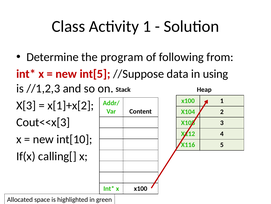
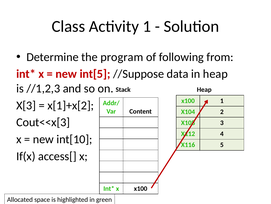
in using: using -> heap (215, 74)
calling[: calling[ -> access[ (57, 156)
